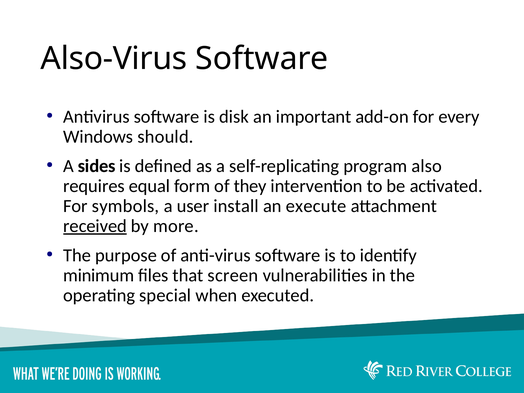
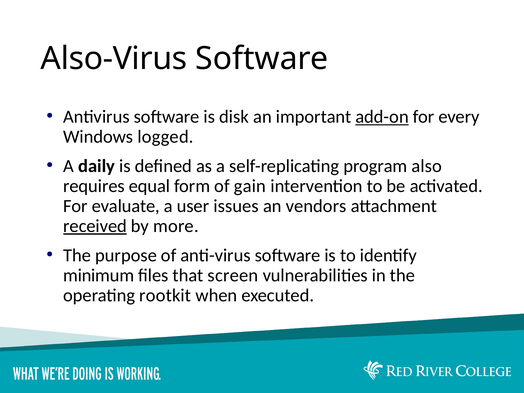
add-on underline: none -> present (382, 117)
should: should -> logged (166, 137)
sides: sides -> daily (97, 166)
they: they -> gain (250, 186)
symbols: symbols -> evaluate (126, 206)
install: install -> issues (236, 206)
execute: execute -> vendors (316, 206)
special: special -> rootkit (165, 295)
